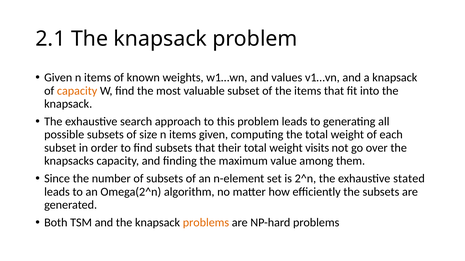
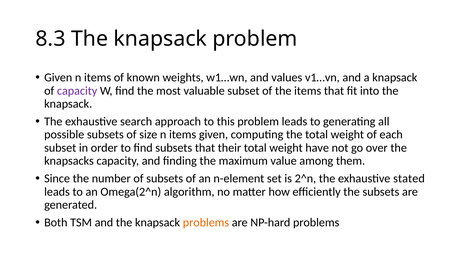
2.1: 2.1 -> 8.3 (50, 39)
capacity colour: orange -> purple (77, 91)
visits: visits -> have (317, 148)
